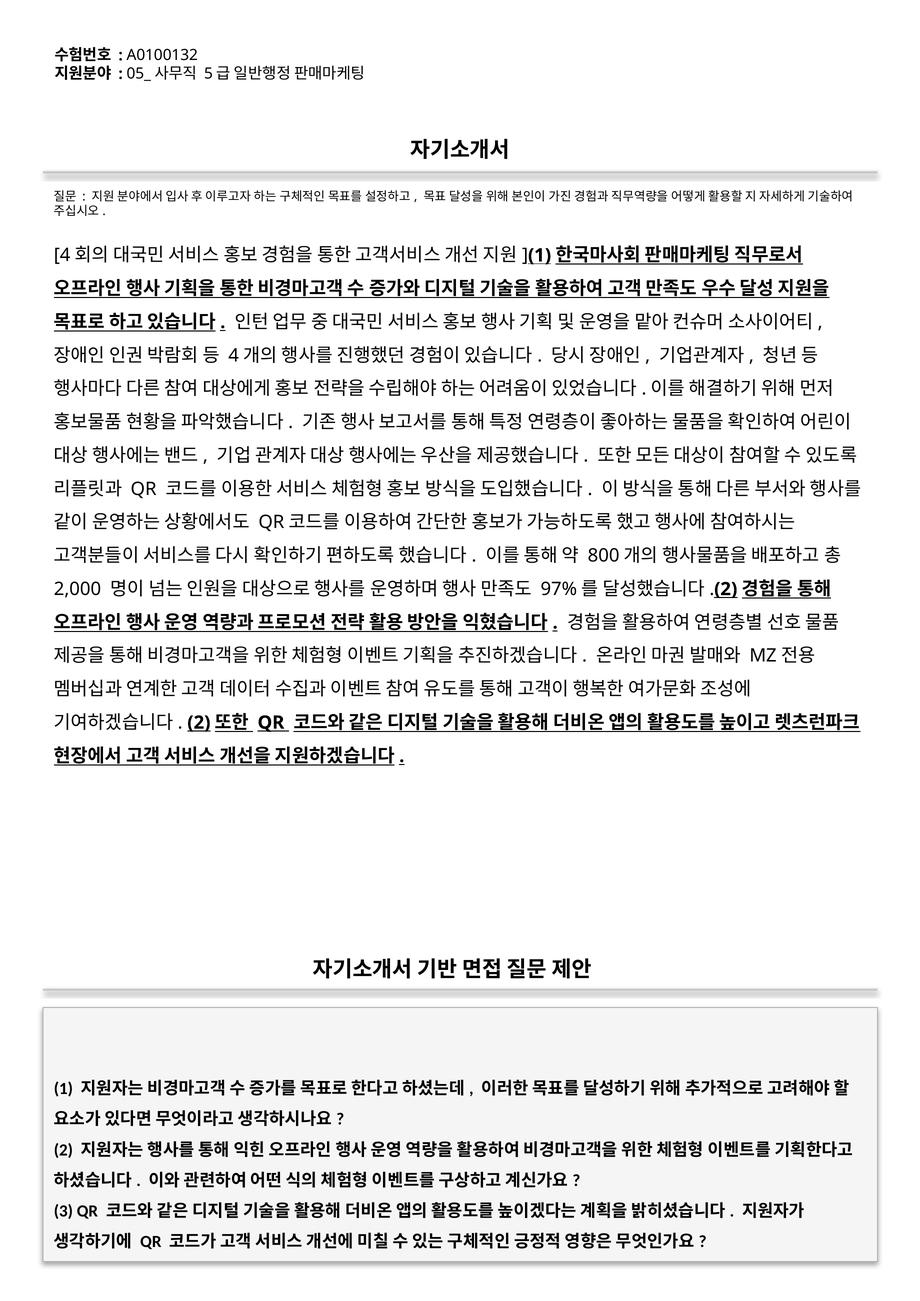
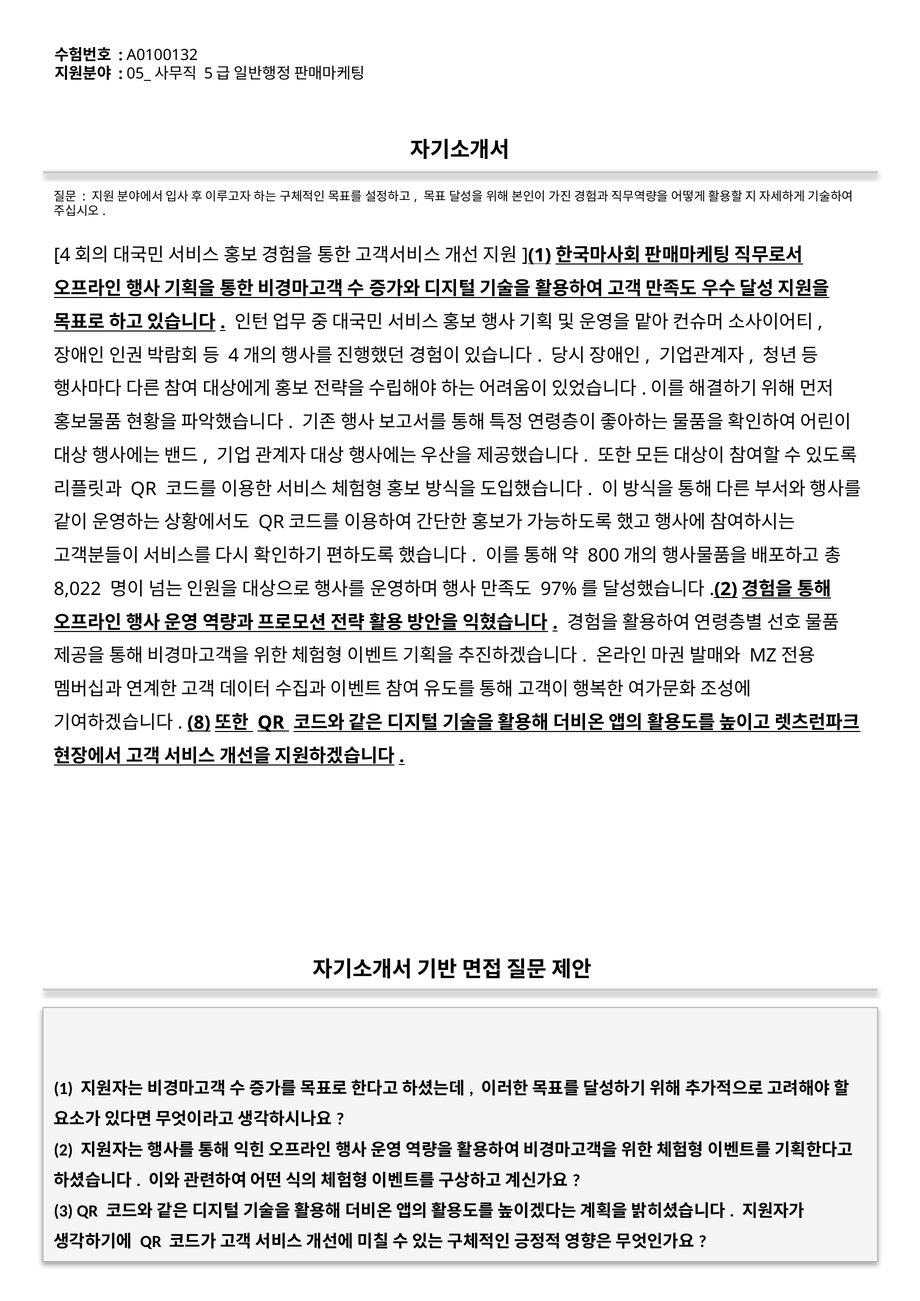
2,000: 2,000 -> 8,022 (77, 589)
2: 2 -> 8 (199, 723)
